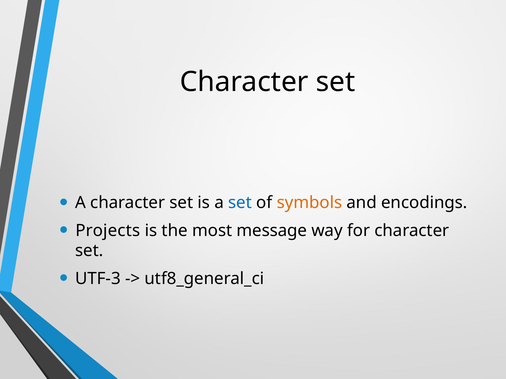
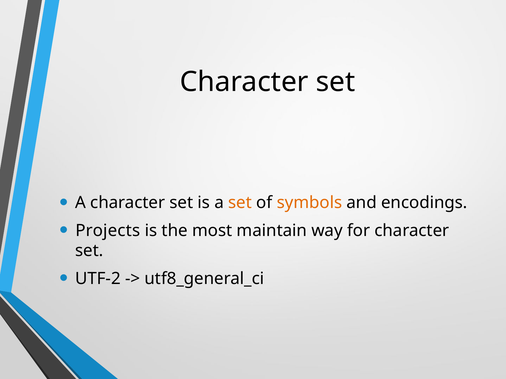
set colour: blue -> orange (240, 203)
message: message -> maintain (272, 231)
UTF-3: UTF-3 -> UTF-2 (98, 279)
